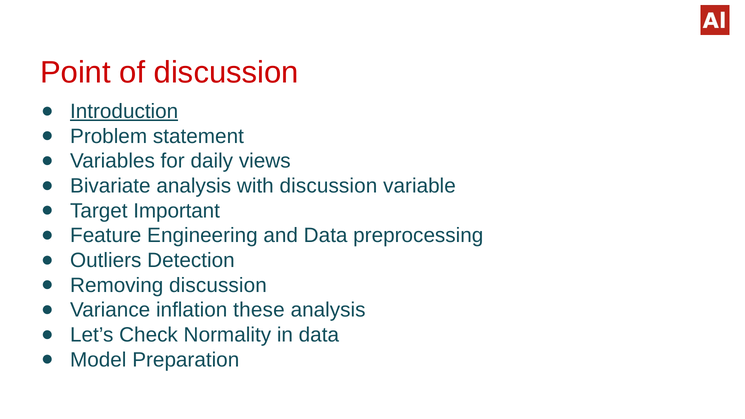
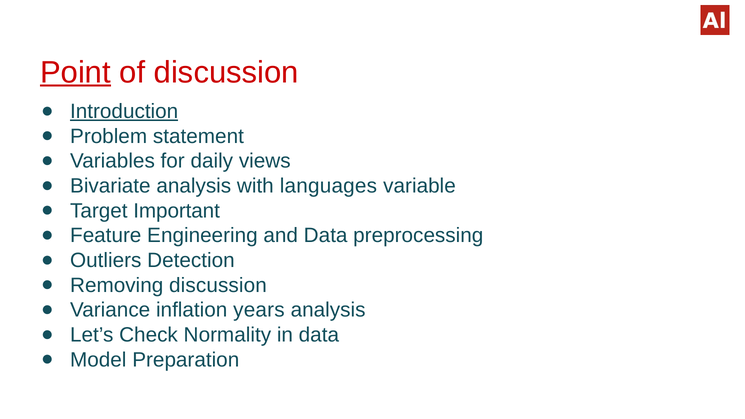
Point underline: none -> present (76, 72)
with discussion: discussion -> languages (328, 186)
these: these -> years (259, 310)
